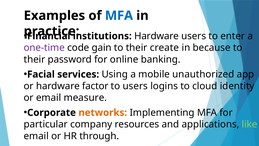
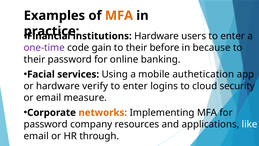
MFA colour: blue -> orange (119, 16)
create: create -> before (165, 48)
unauthorized: unauthorized -> authetication (203, 74)
factor: factor -> verify (95, 86)
users: users -> enter (135, 86)
identity: identity -> security (237, 86)
particular: particular -> password (46, 124)
like colour: light green -> white (250, 124)
